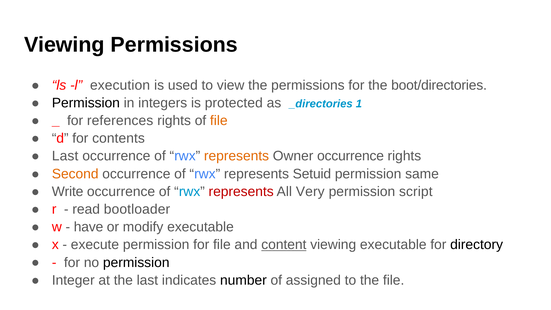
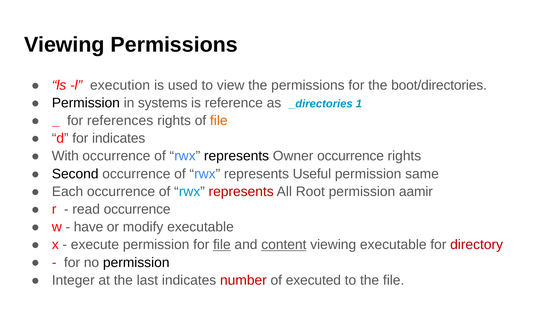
integers: integers -> systems (163, 103)
protected: protected -> reference (234, 103)
for contents: contents -> indicates (119, 138)
Last: Last -> With (65, 156)
represents colour: orange -> black (237, 156)
Second colour: orange -> black (75, 174)
Setuid: Setuid -> Useful (312, 174)
Write: Write -> Each (68, 192)
Very: Very -> Root (310, 192)
script: script -> aamir (416, 192)
read bootloader: bootloader -> occurrence (137, 209)
file underline: none -> present (222, 245)
directory colour: black -> red (477, 245)
number colour: black -> red (243, 280)
assigned: assigned -> executed (313, 280)
